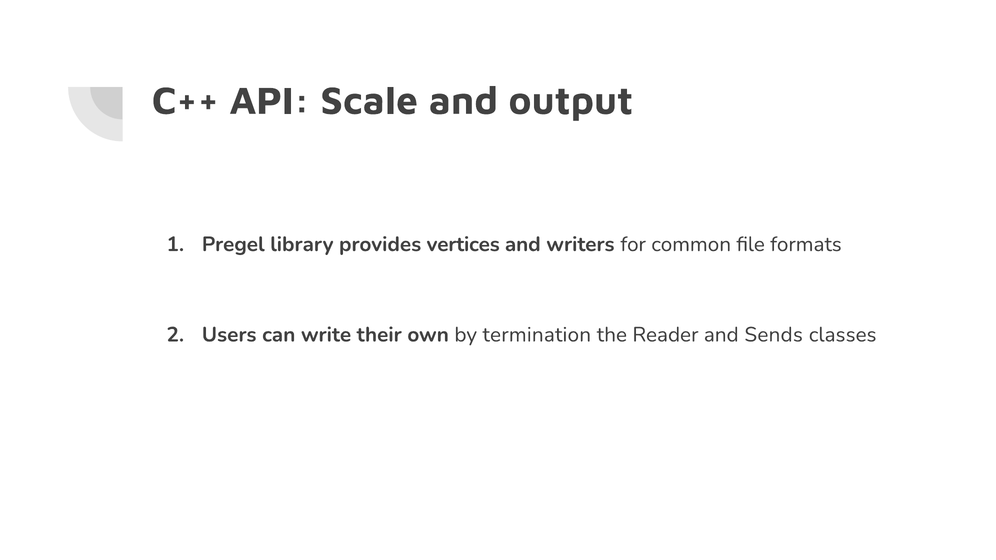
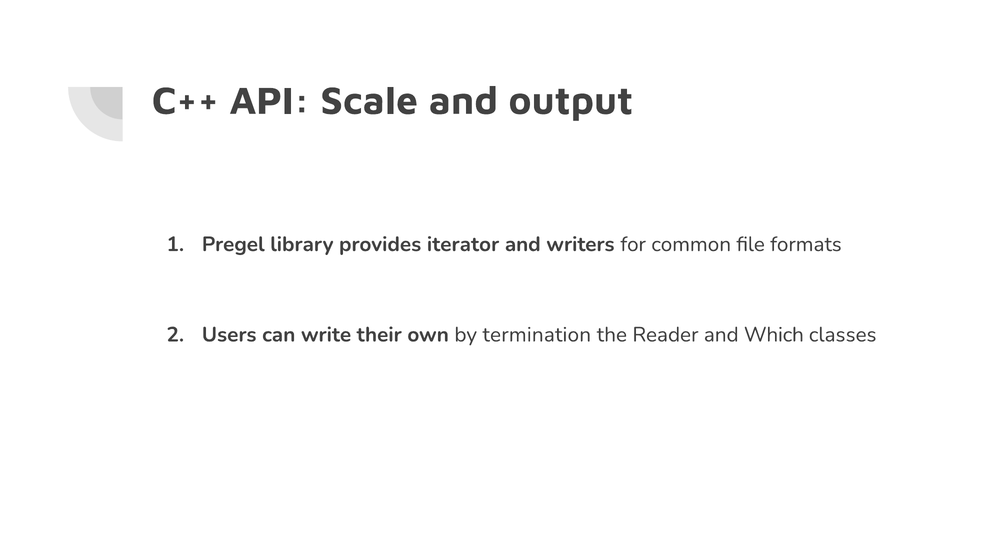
vertices: vertices -> iterator (463, 244)
Sends: Sends -> Which (774, 335)
